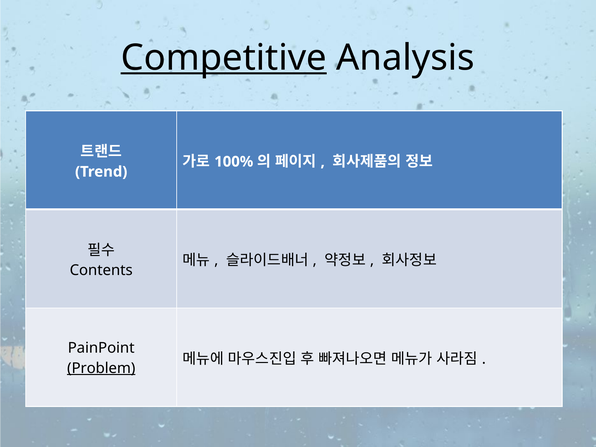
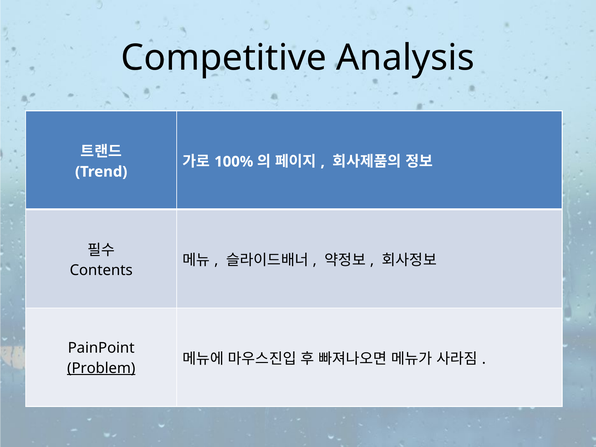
Competitive underline: present -> none (224, 58)
